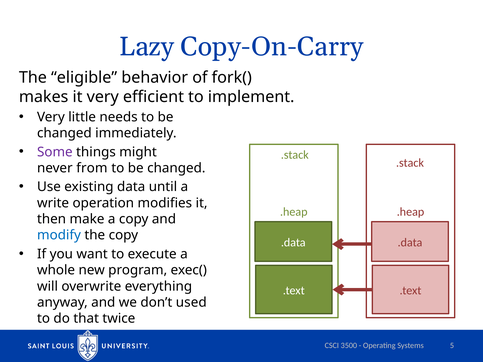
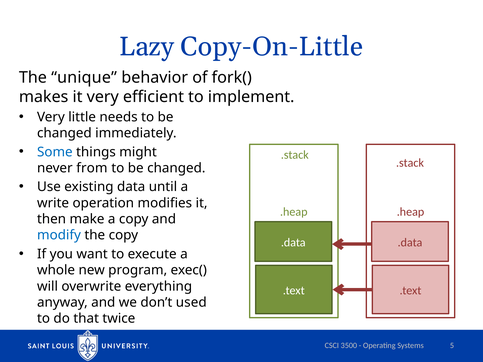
Copy-On-Carry: Copy-On-Carry -> Copy-On-Little (272, 47)
eligible: eligible -> unique (84, 78)
Some colour: purple -> blue (55, 152)
